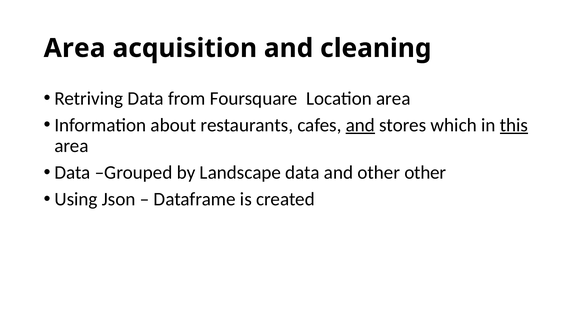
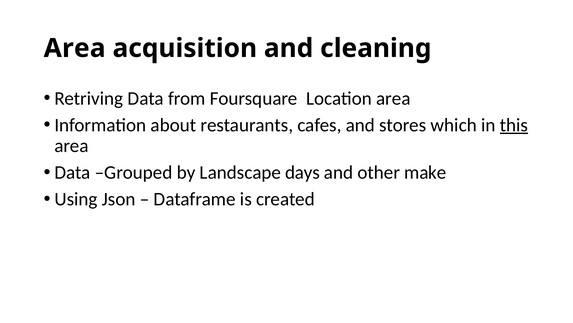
and underline: present -> none (360, 125)
Landscape data: data -> days (303, 172)
other other: other -> make (425, 172)
